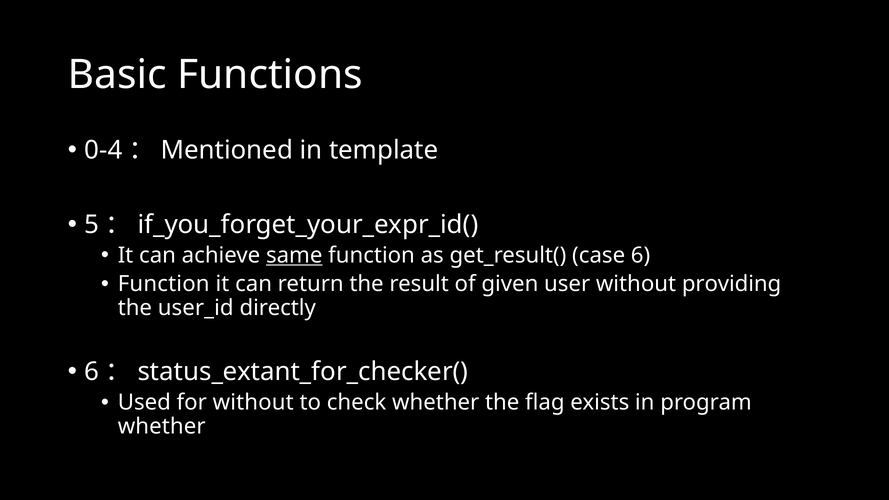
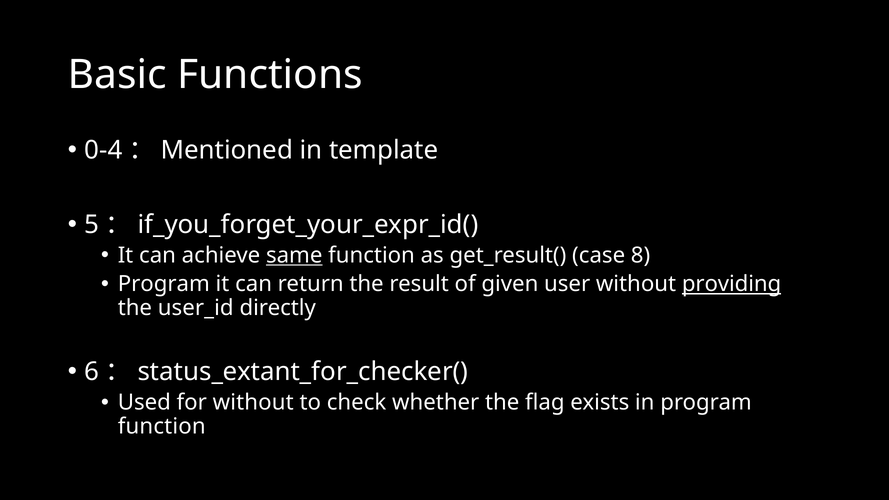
case 6: 6 -> 8 (641, 256)
Function: Function -> Program (164, 284)
providing underline: none -> present (732, 284)
whether: whether -> function (162, 427)
